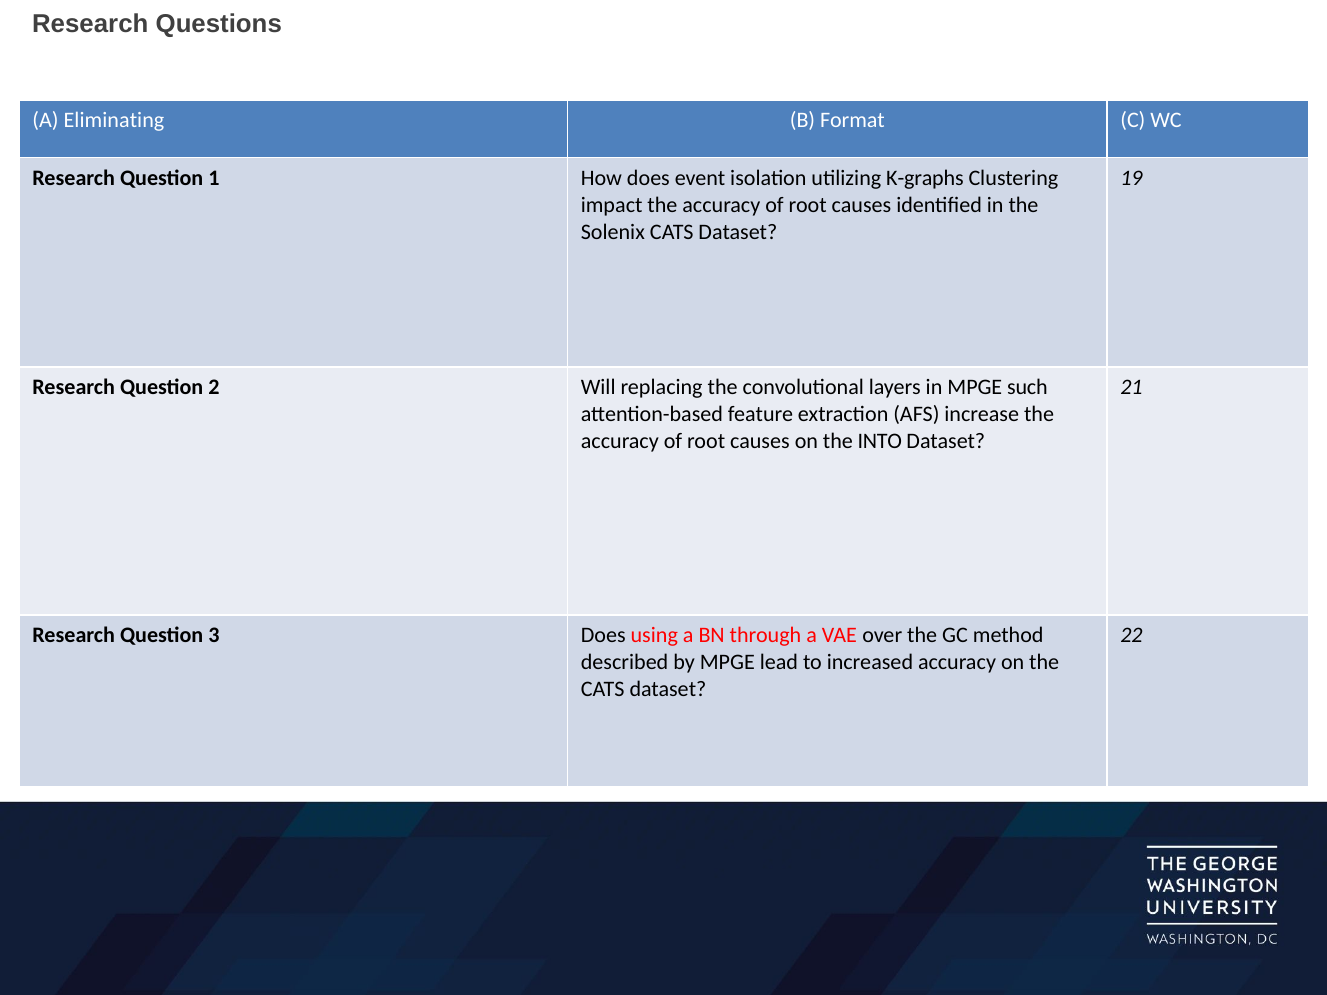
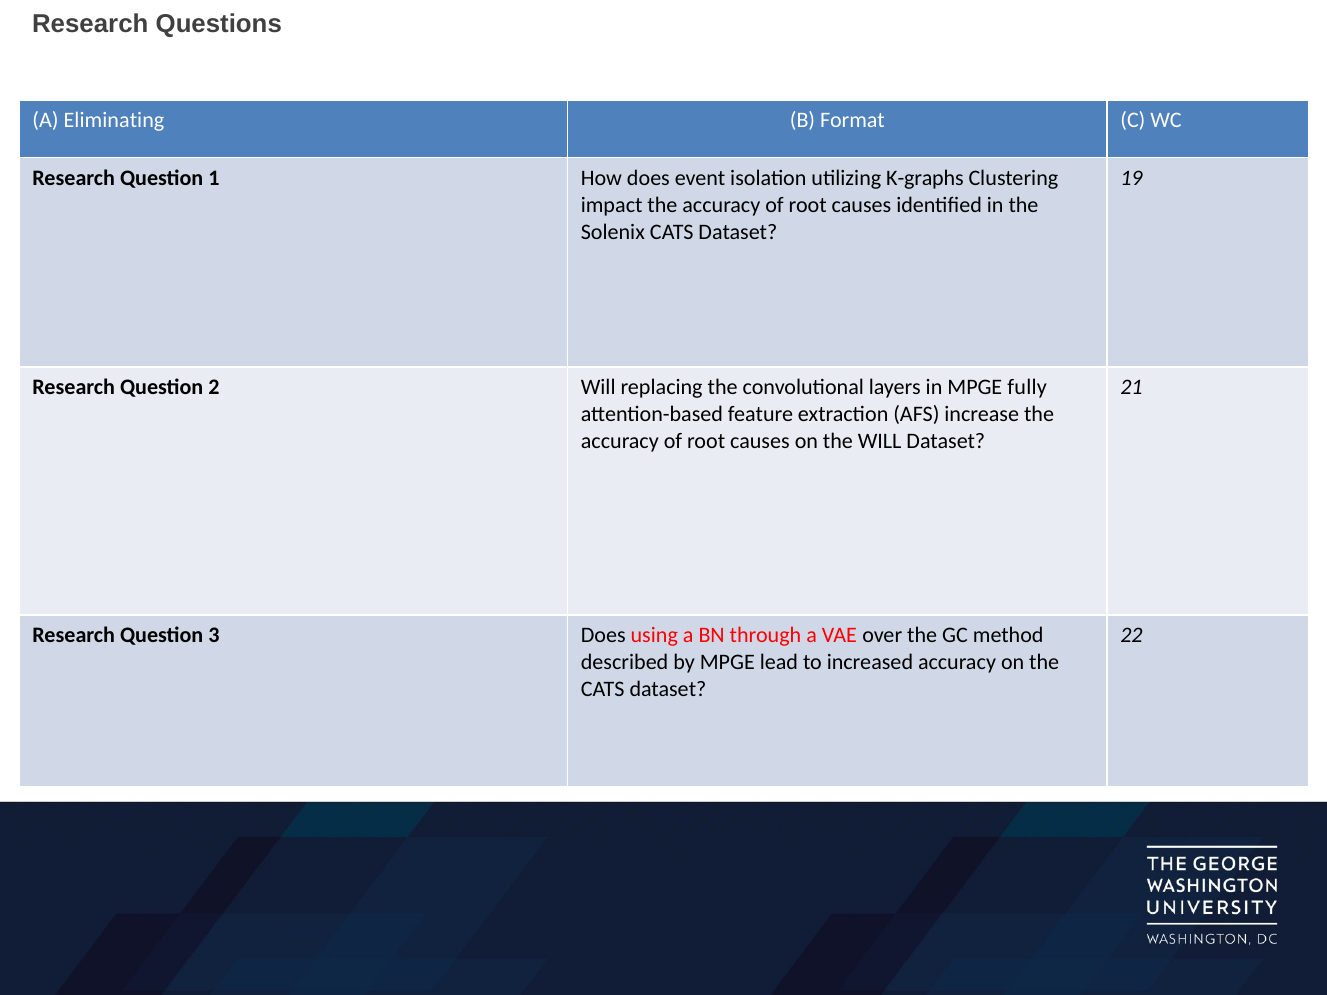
such: such -> fully (1027, 388)
the INTO: INTO -> WILL (880, 442)
